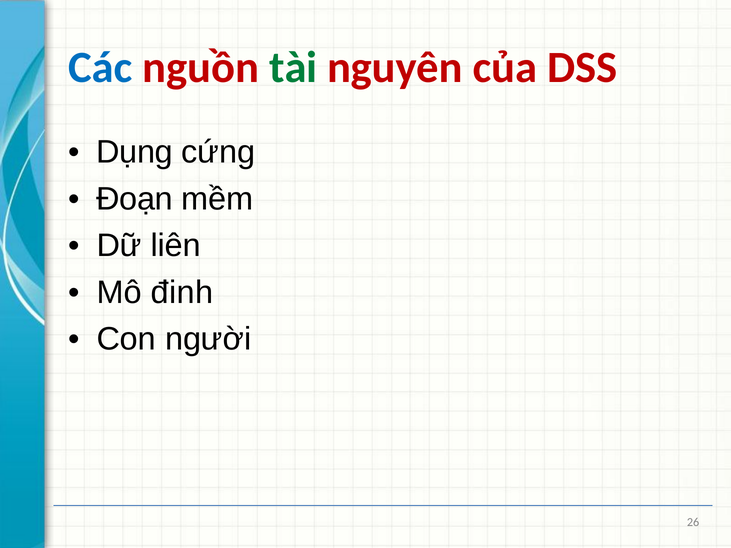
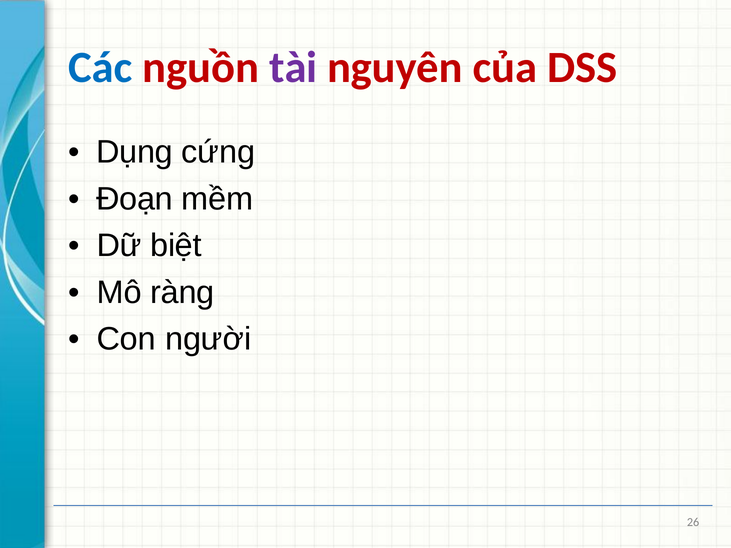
tài colour: green -> purple (293, 67)
liên: liên -> biệt (176, 246)
đinh: đinh -> ràng (182, 293)
